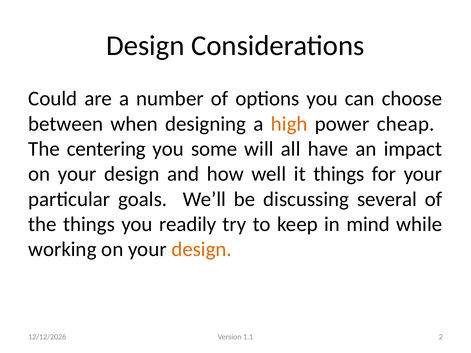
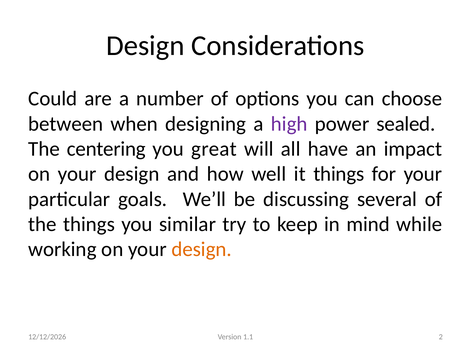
high colour: orange -> purple (289, 124)
cheap: cheap -> sealed (406, 124)
some: some -> great (214, 149)
readily: readily -> similar (188, 224)
